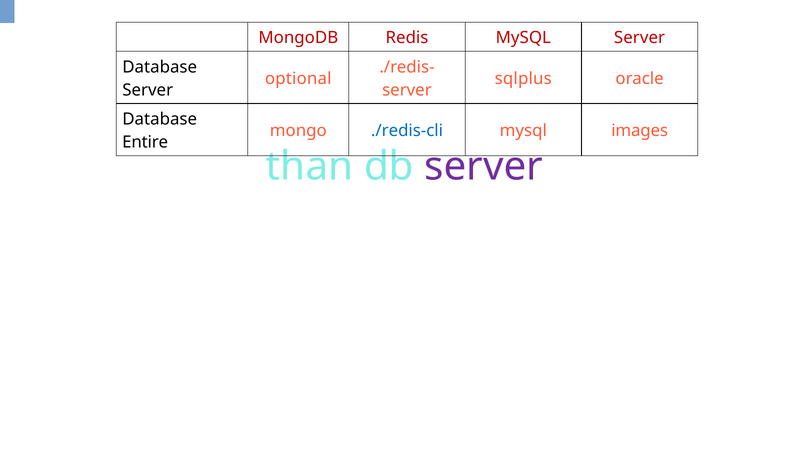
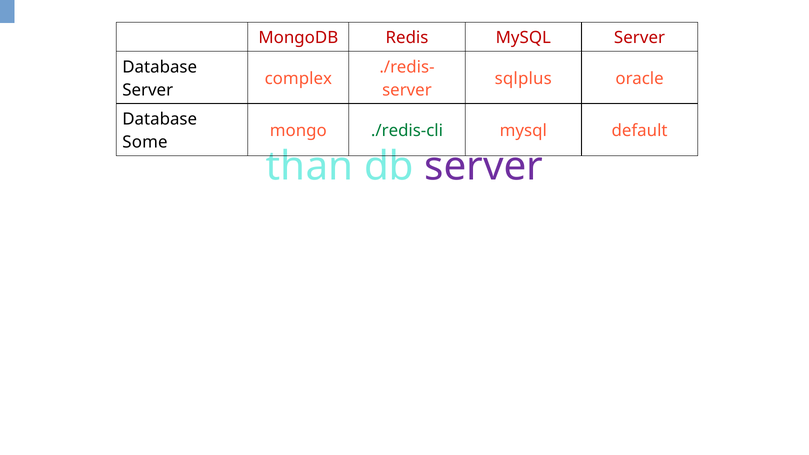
optional: optional -> complex (298, 78)
./redis-cli colour: blue -> green (407, 131)
images: images -> default (640, 131)
Entire: Entire -> Some (145, 142)
